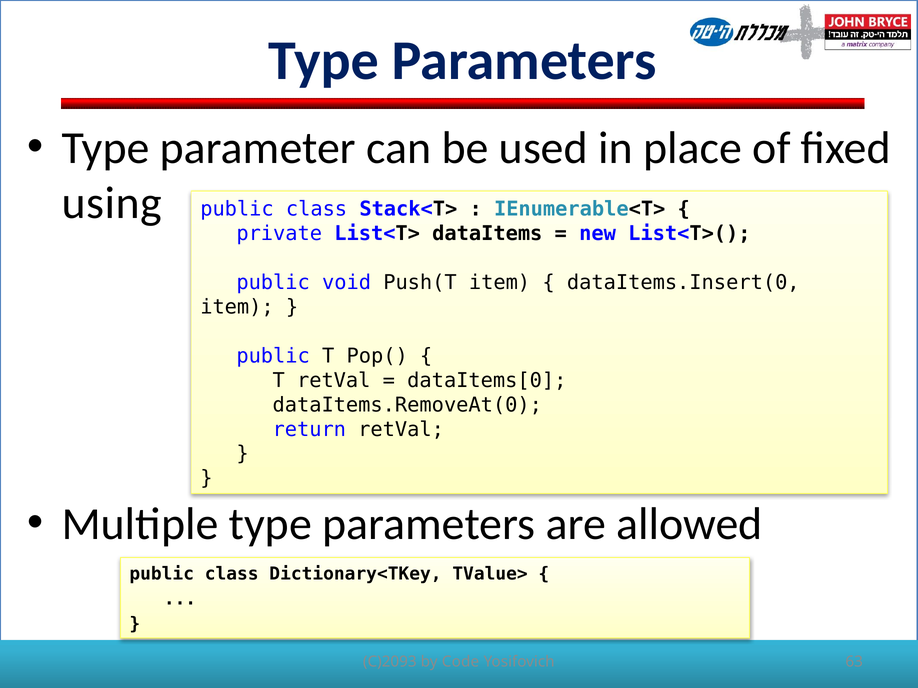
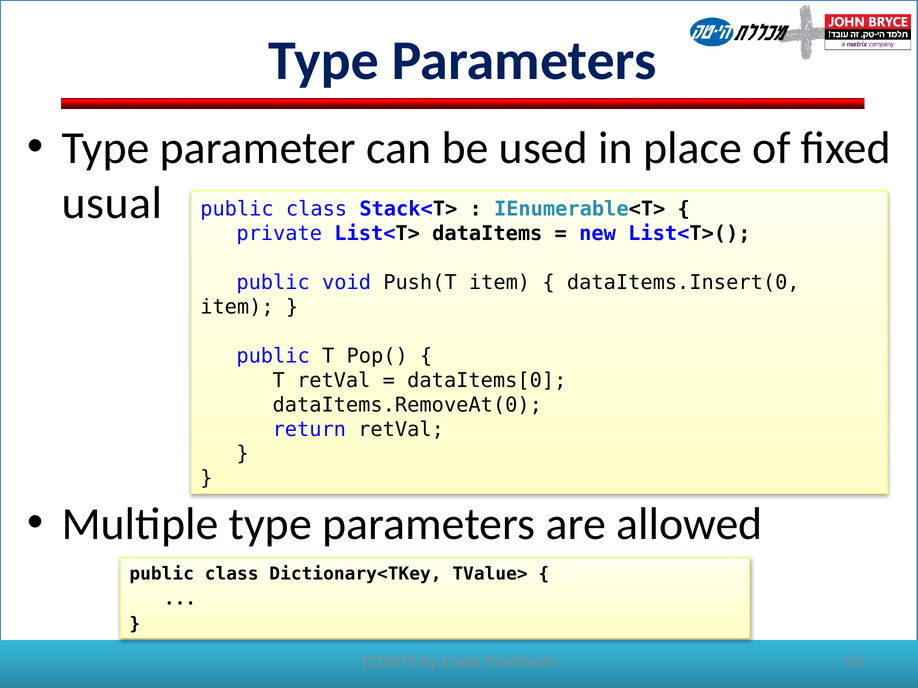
using: using -> usual (112, 203)
C)2093: C)2093 -> C)2078 (390, 662)
